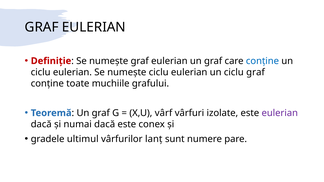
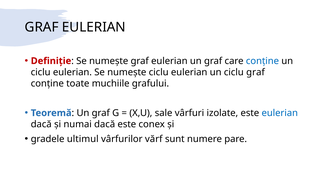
vârf: vârf -> sale (164, 113)
eulerian colour: purple -> blue (280, 113)
lanț: lanț -> vărf (154, 139)
